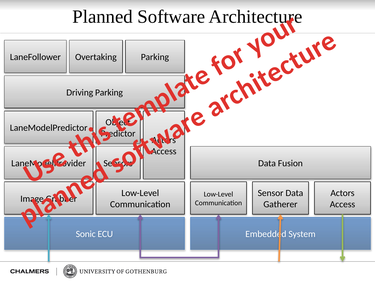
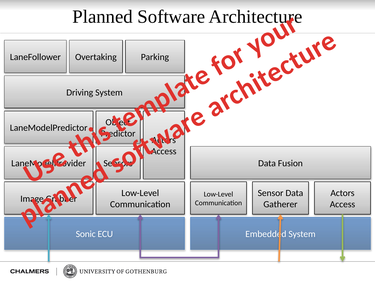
Driving Parking: Parking -> System (109, 93)
